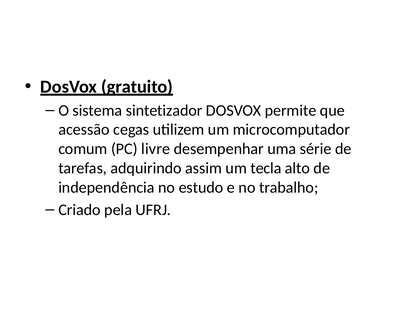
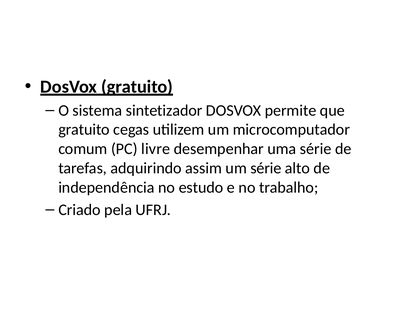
acessão: acessão -> gratuito (84, 130)
um tecla: tecla -> série (266, 168)
